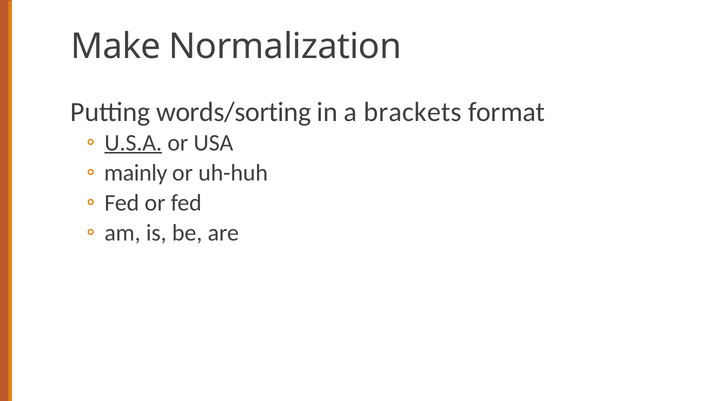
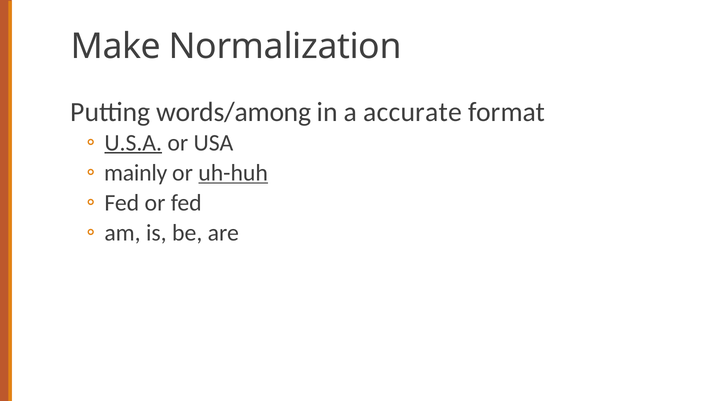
words/sorting: words/sorting -> words/among (234, 112)
brackets: brackets -> accurate (413, 112)
uh-huh underline: none -> present (233, 173)
